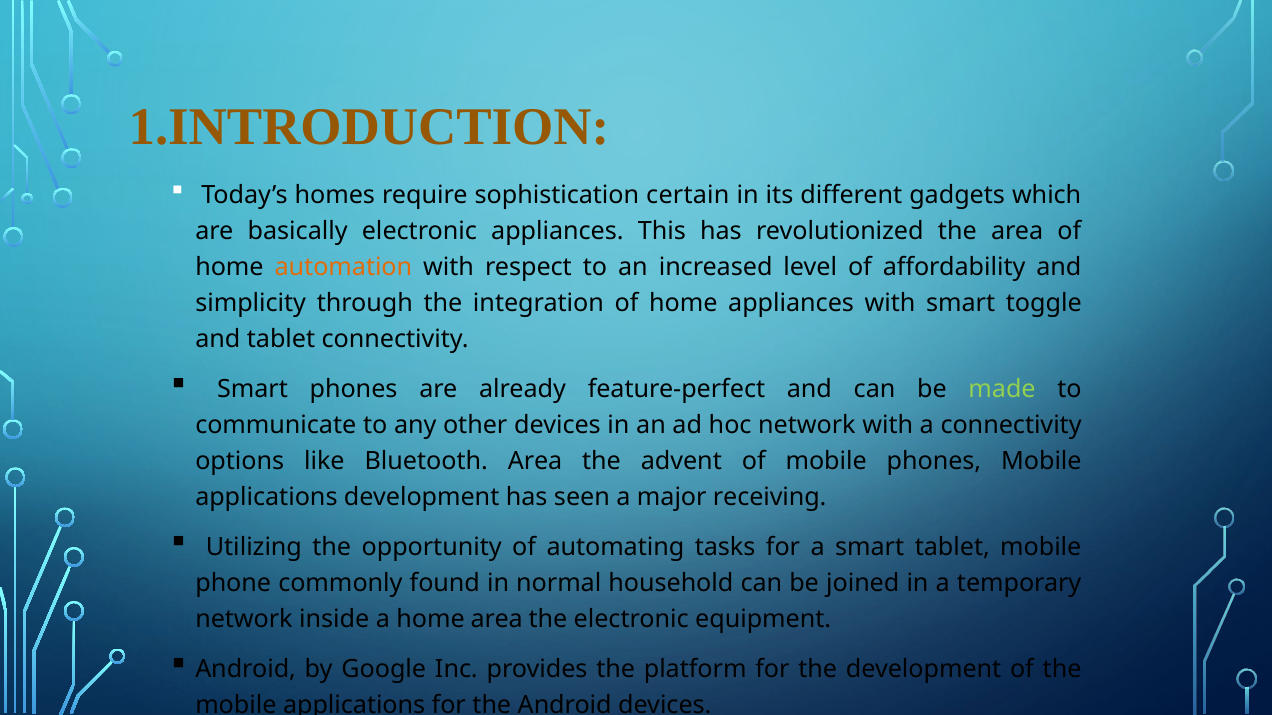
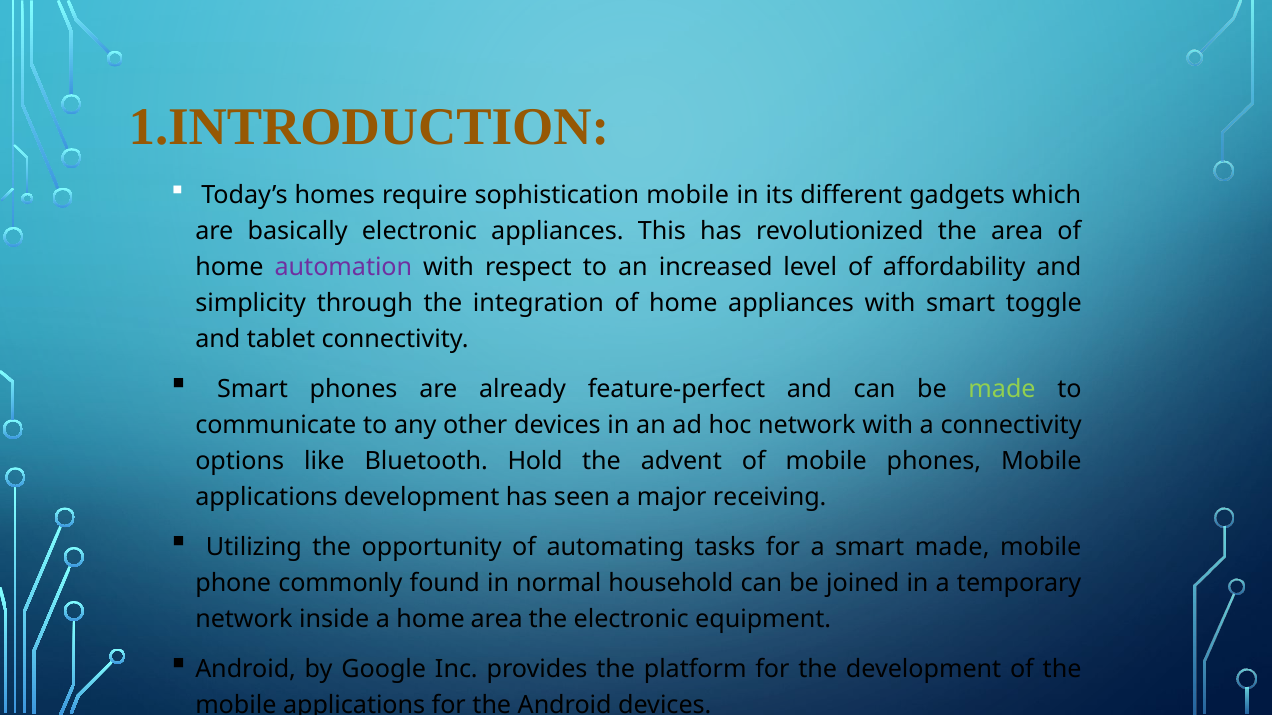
sophistication certain: certain -> mobile (688, 195)
automation colour: orange -> purple (343, 267)
Bluetooth Area: Area -> Hold (535, 462)
smart tablet: tablet -> made (952, 547)
